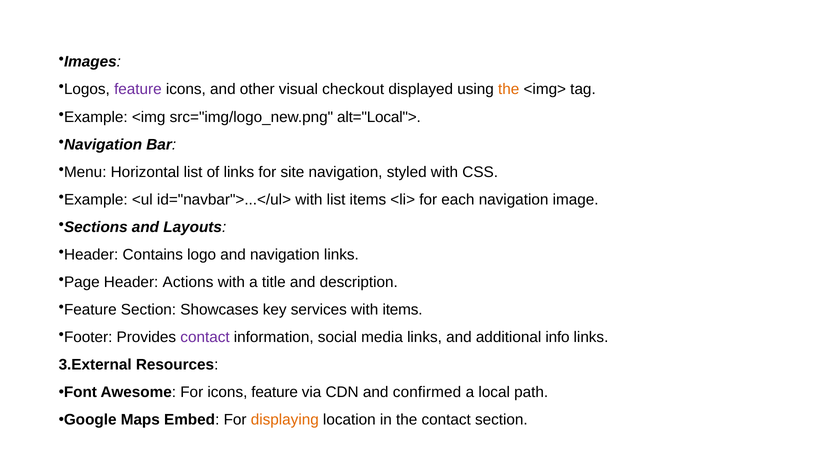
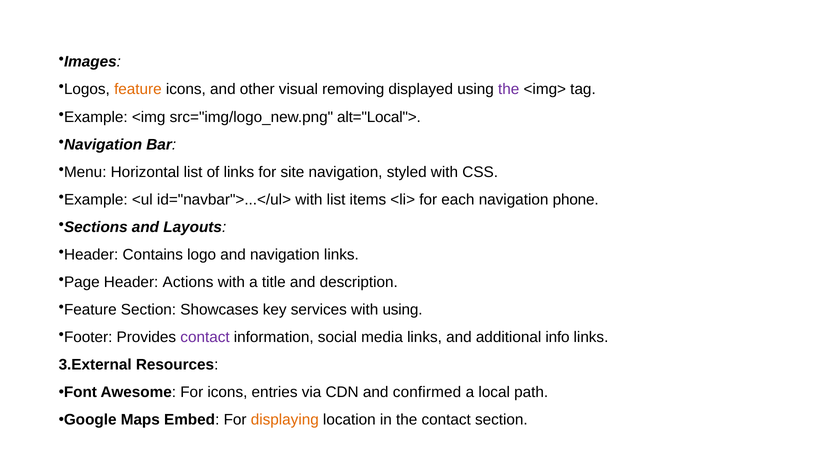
feature colour: purple -> orange (138, 89)
checkout: checkout -> removing (353, 89)
the colour: orange -> purple (509, 89)
image: image -> phone (576, 200)
with items: items -> using (403, 310)
icons feature: feature -> entries (275, 392)
